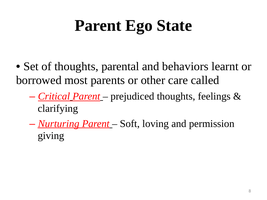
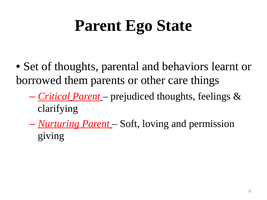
most: most -> them (76, 80)
called: called -> things (205, 80)
